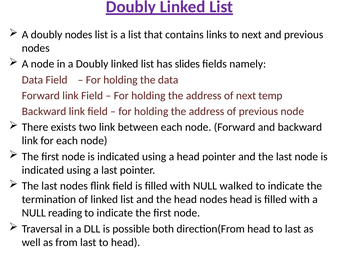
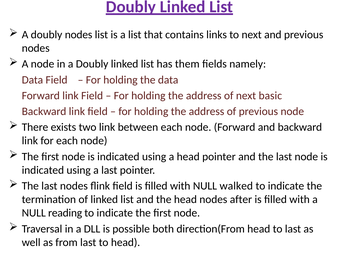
slides: slides -> them (187, 64)
temp: temp -> basic (270, 96)
nodes head: head -> after (241, 200)
